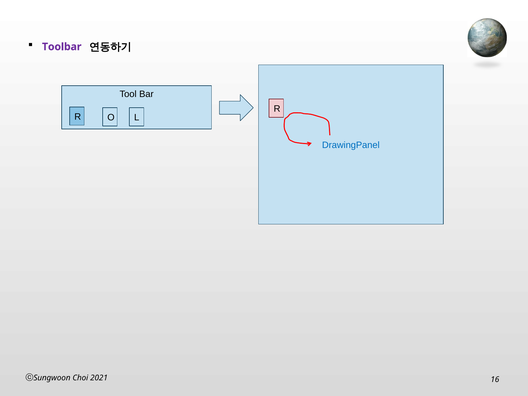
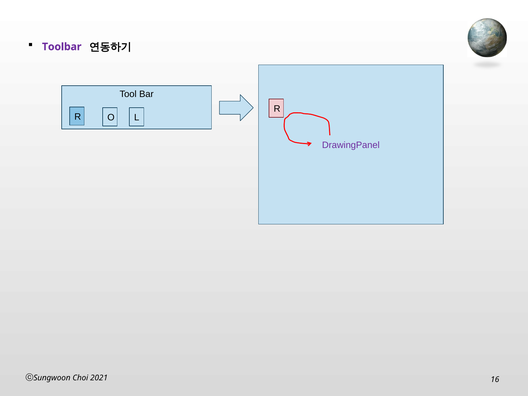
DrawingPanel colour: blue -> purple (351, 145)
